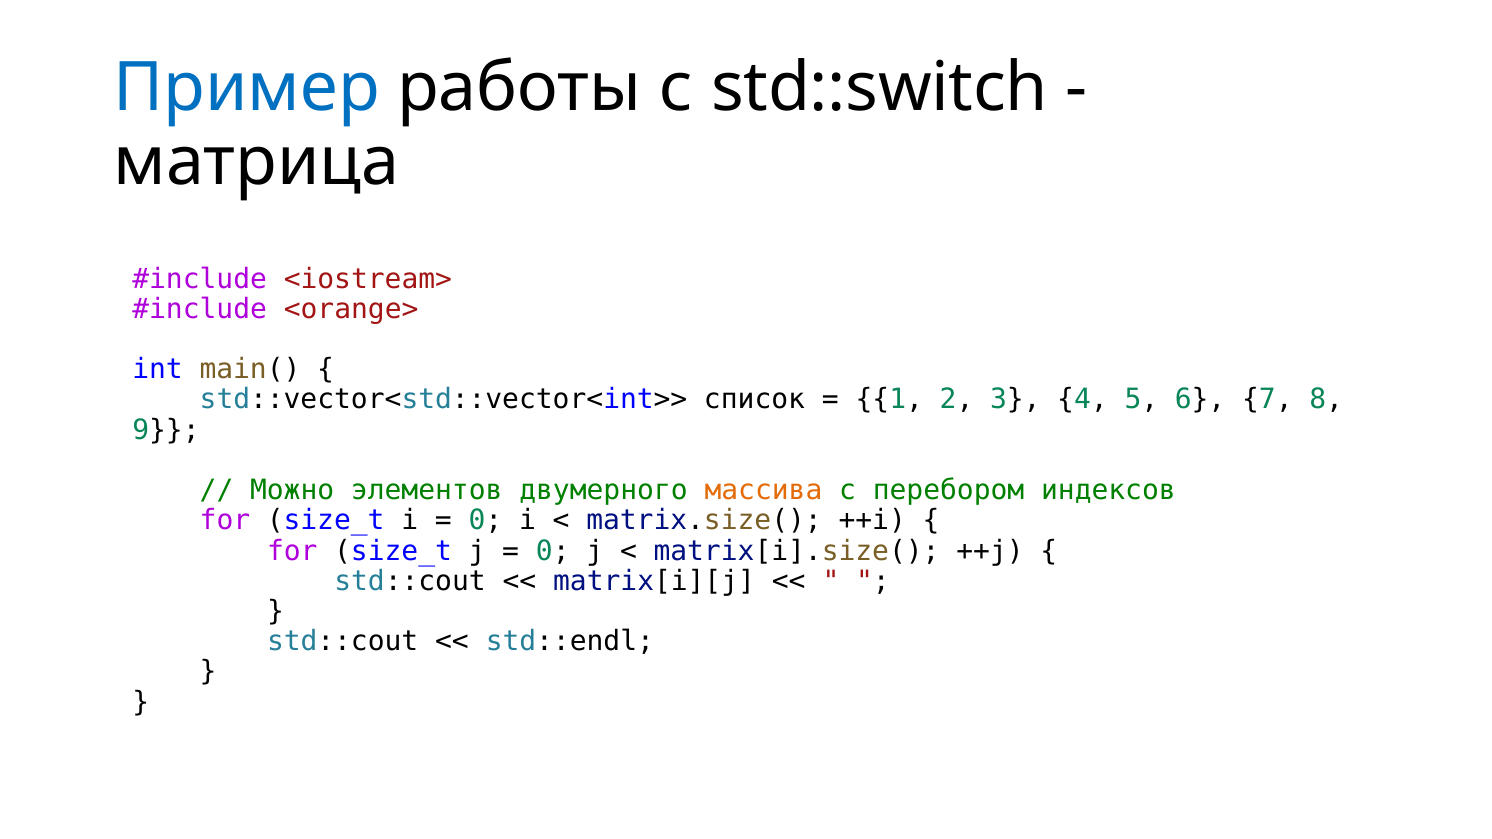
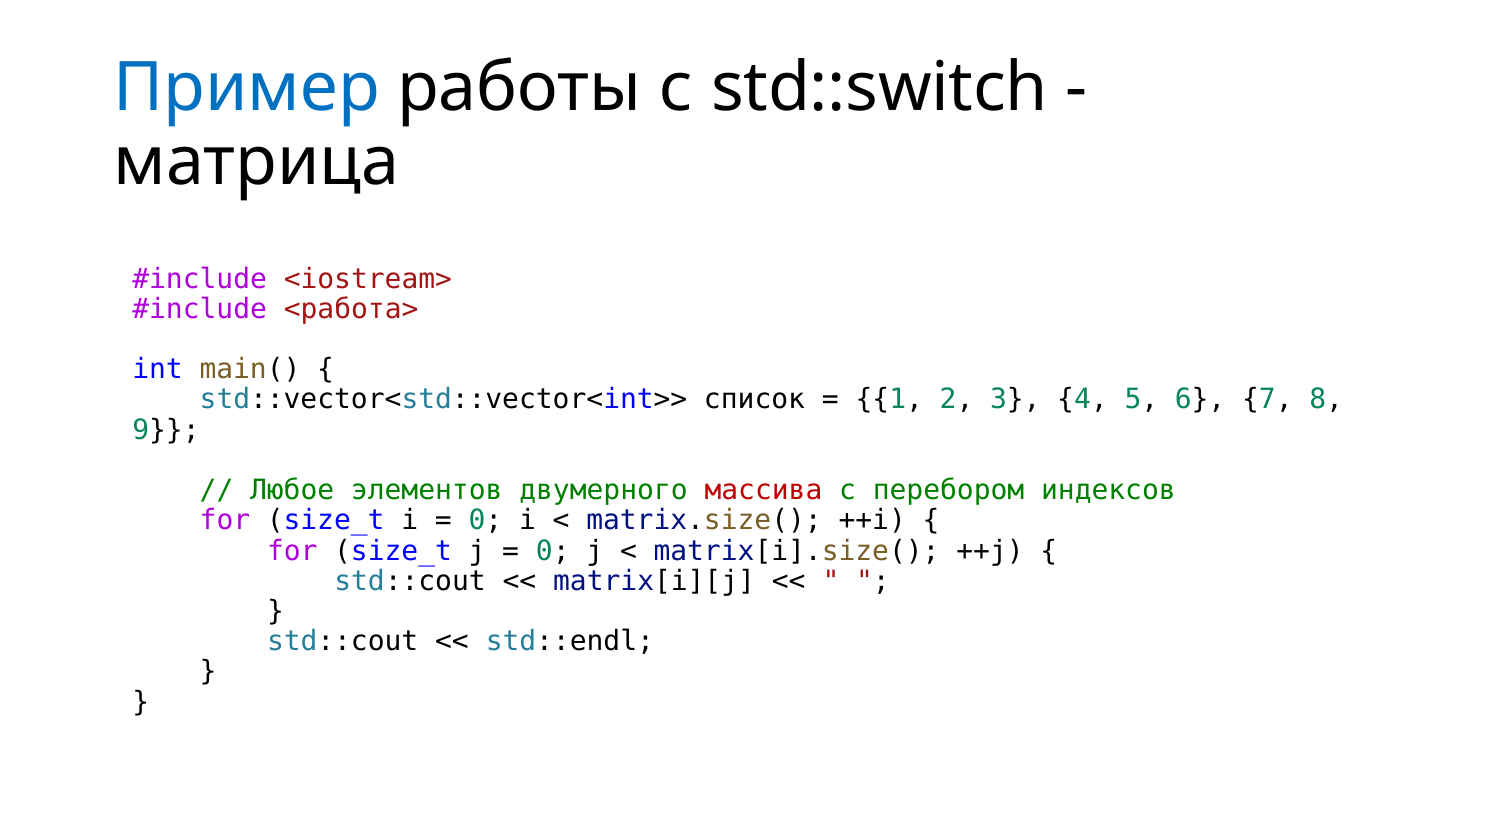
<orange>: <orange> -> <работа> (351, 309)
Можно: Можно -> Любое (292, 491)
массива colour: orange -> red (763, 491)
